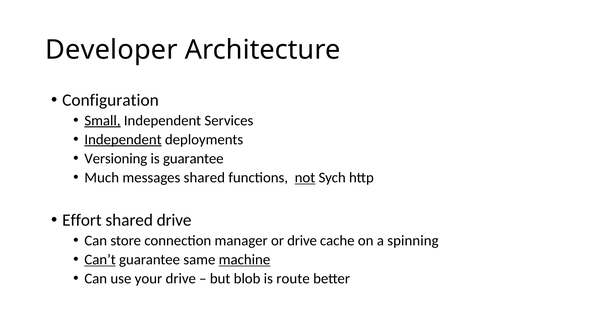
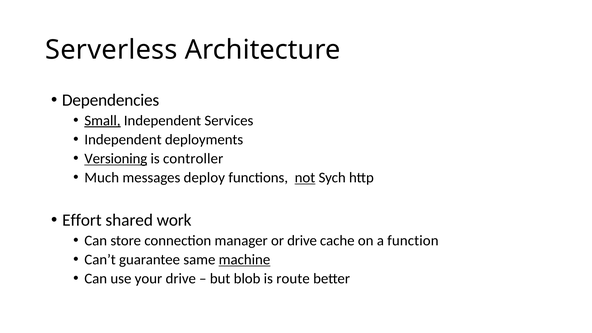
Developer: Developer -> Serverless (111, 50)
Configuration: Configuration -> Dependencies (111, 100)
Independent underline: present -> none (123, 140)
Versioning underline: none -> present (116, 159)
is guarantee: guarantee -> controller (193, 159)
messages shared: shared -> deploy (204, 178)
shared drive: drive -> work (174, 220)
spinning: spinning -> function (413, 241)
Can’t underline: present -> none (100, 260)
